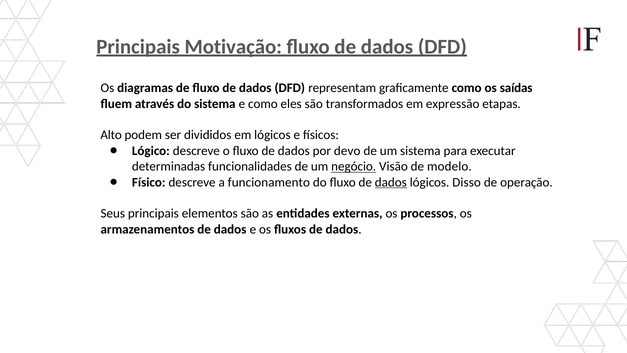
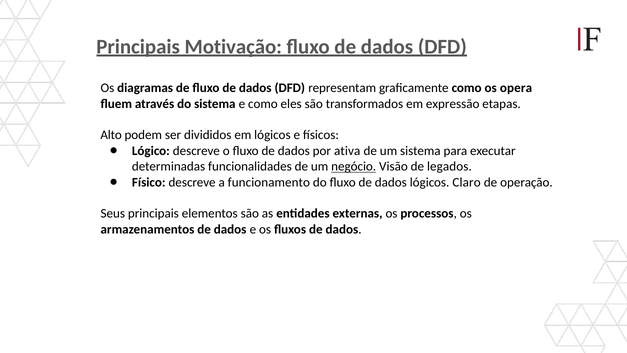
saídas: saídas -> opera (516, 88)
devo: devo -> ativa (347, 151)
modelo: modelo -> legados (449, 166)
dados underline: present -> none (391, 182)
Disso: Disso -> Claro (467, 182)
